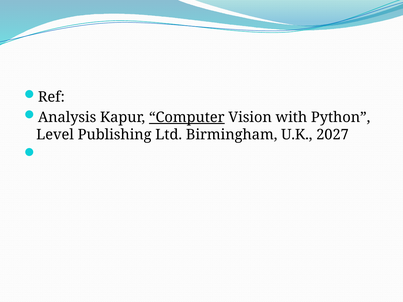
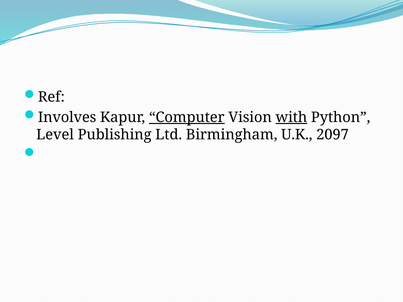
Analysis: Analysis -> Involves (67, 117)
with underline: none -> present (291, 117)
2027: 2027 -> 2097 (333, 135)
